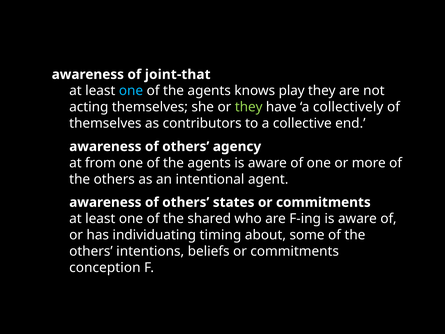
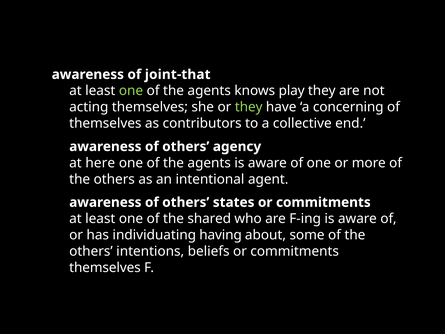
one colour: light blue -> light green (131, 91)
collectively: collectively -> concerning (348, 107)
from: from -> here (100, 163)
timing: timing -> having (221, 235)
conception: conception -> themselves (105, 267)
